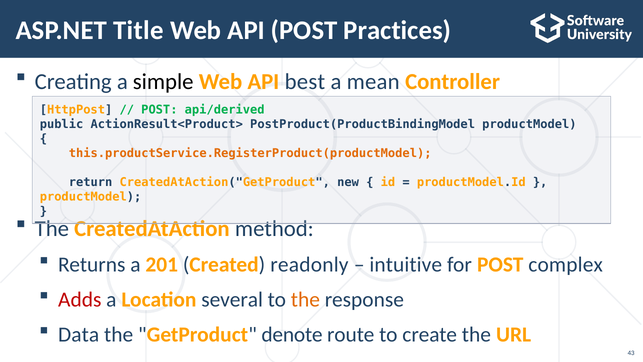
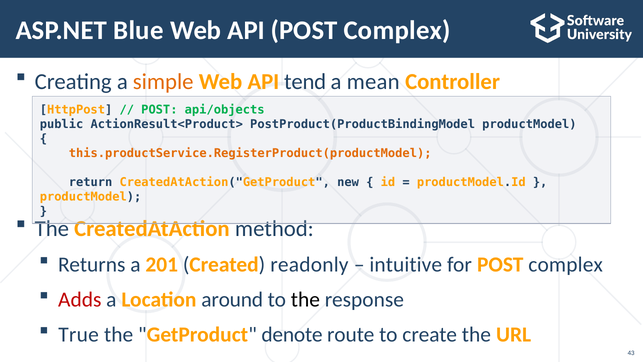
Title: Title -> Blue (138, 30)
API POST Practices: Practices -> Complex (397, 30)
simple colour: black -> orange (163, 82)
best: best -> tend (305, 82)
api/derived: api/derived -> api/objects (225, 110)
several: several -> around (232, 299)
the colour: orange -> black (305, 299)
Data: Data -> True (79, 334)
